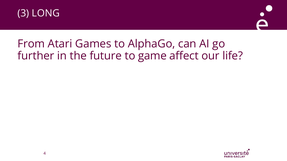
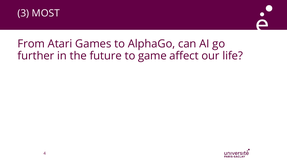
LONG: LONG -> MOST (46, 13)
